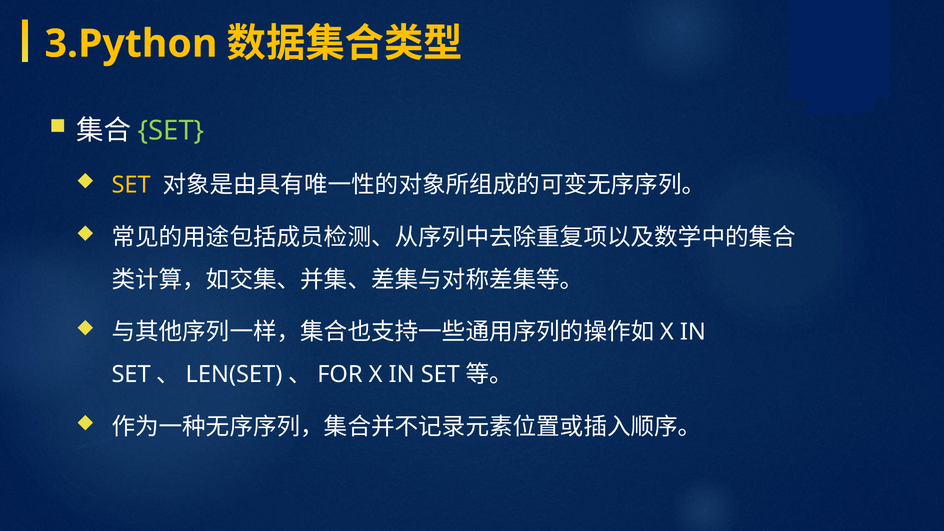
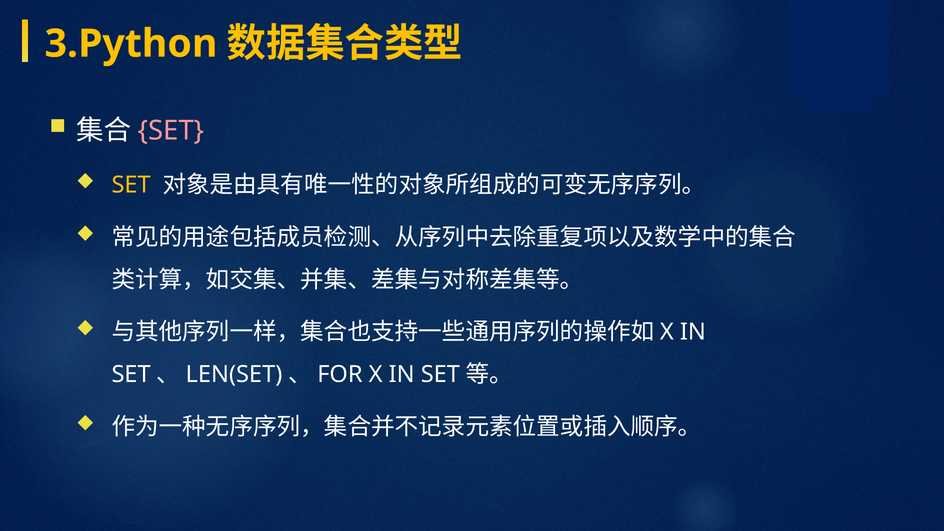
SET colour: light green -> pink (171, 131)
